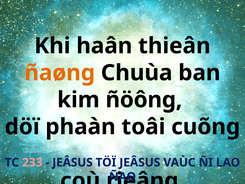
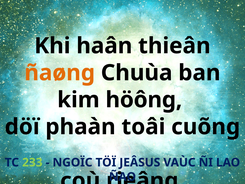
ñöông: ñöông -> höông (144, 100)
233 colour: pink -> light green (32, 162)
JEÂSUS: JEÂSUS -> NGOÏC (73, 162)
